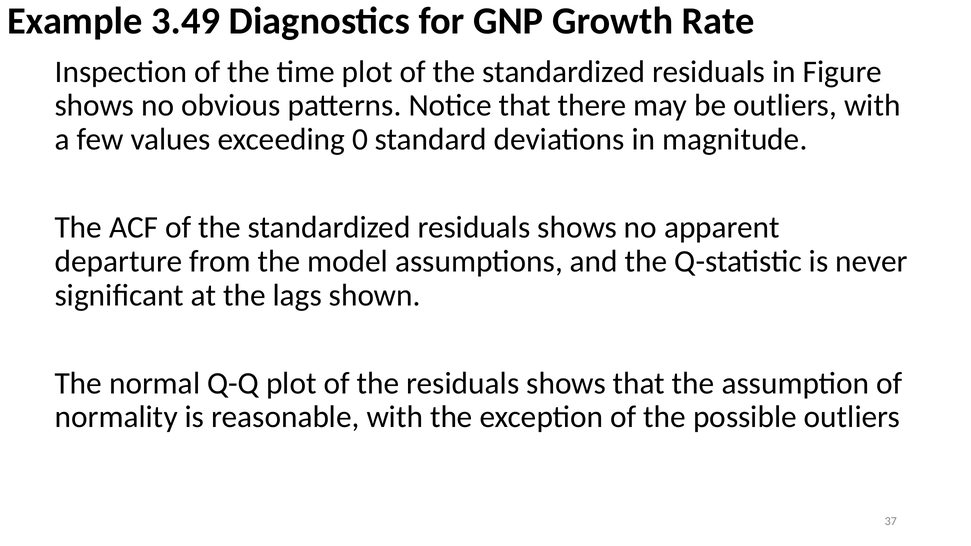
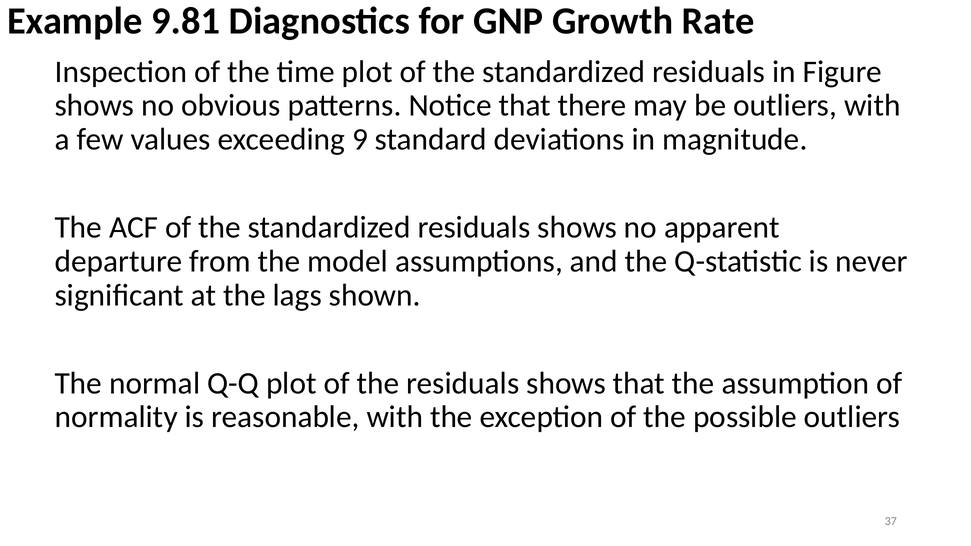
3.49: 3.49 -> 9.81 (186, 21)
0: 0 -> 9 (360, 140)
